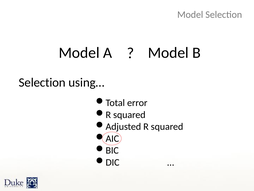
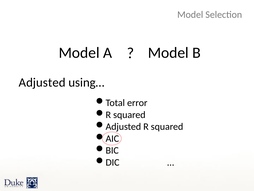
Selection: Selection -> Adjusted (42, 82)
